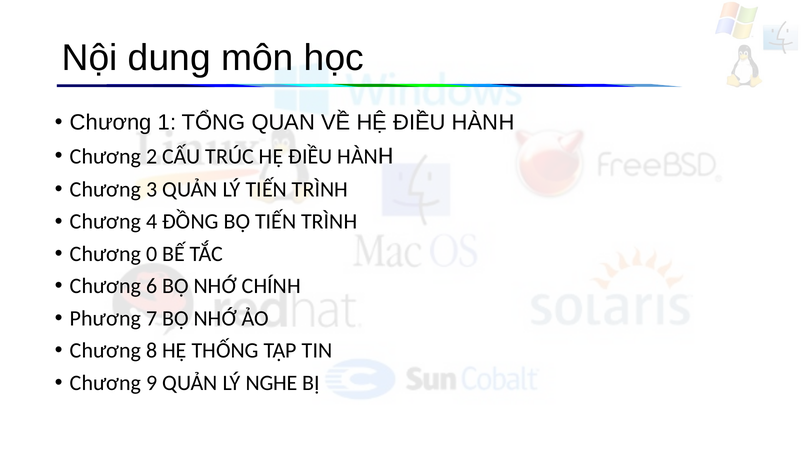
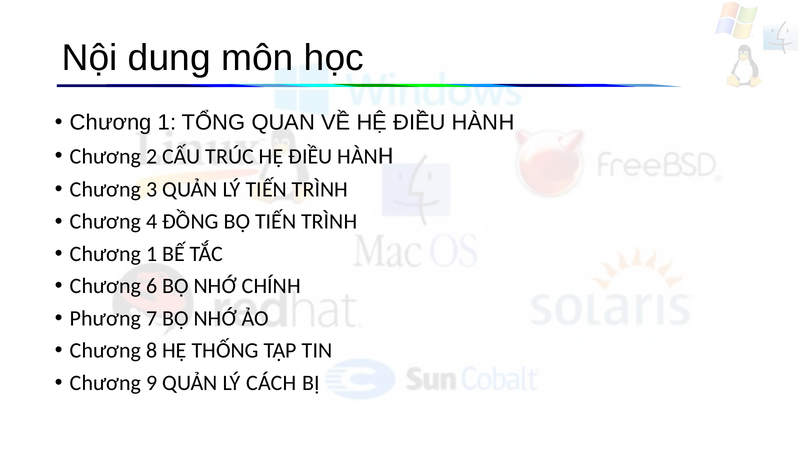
0: 0 -> 1 (152, 254)
NGHE: NGHE -> CÁCH (271, 383)
